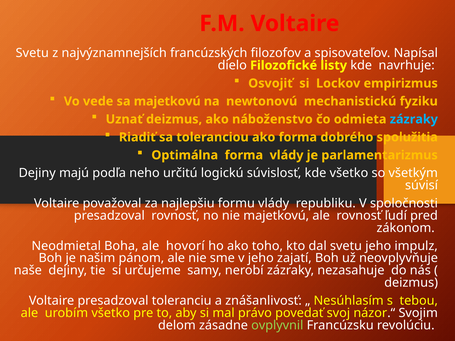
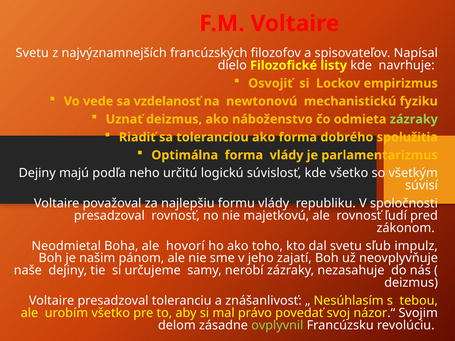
sa majetkovú: majetkovú -> vzdelanosť (167, 101)
zázraky colour: light blue -> light green (414, 119)
svetu jeho: jeho -> sľub (378, 246)
